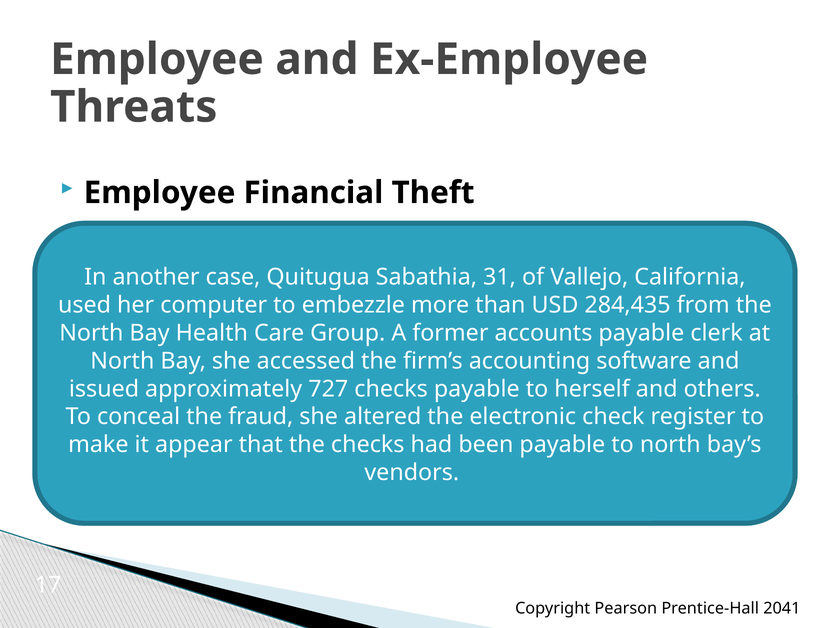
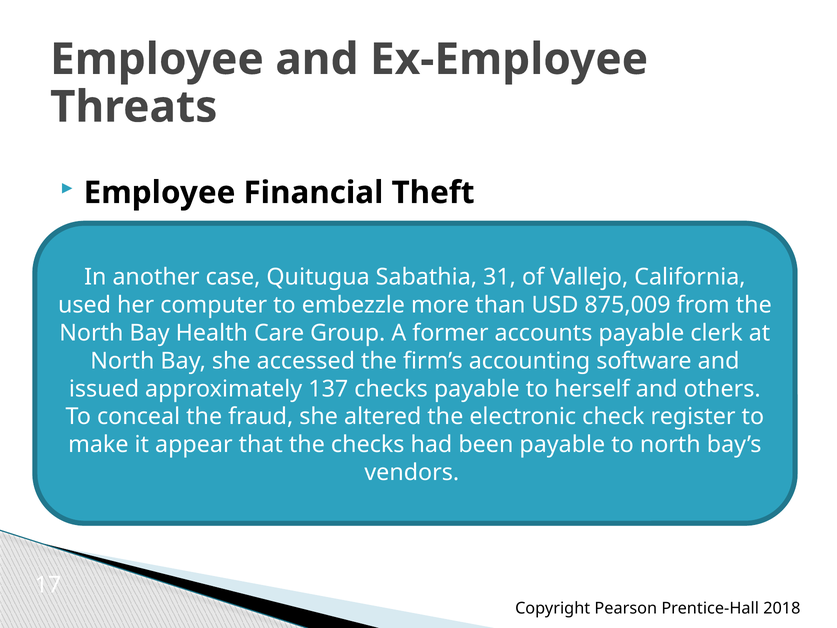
284,435: 284,435 -> 875,009 (628, 305)
727: 727 -> 137 (328, 389)
2041: 2041 -> 2018 (782, 608)
